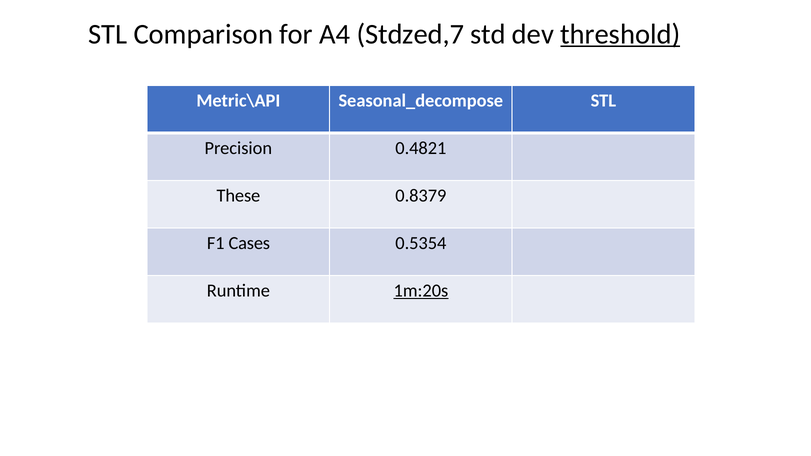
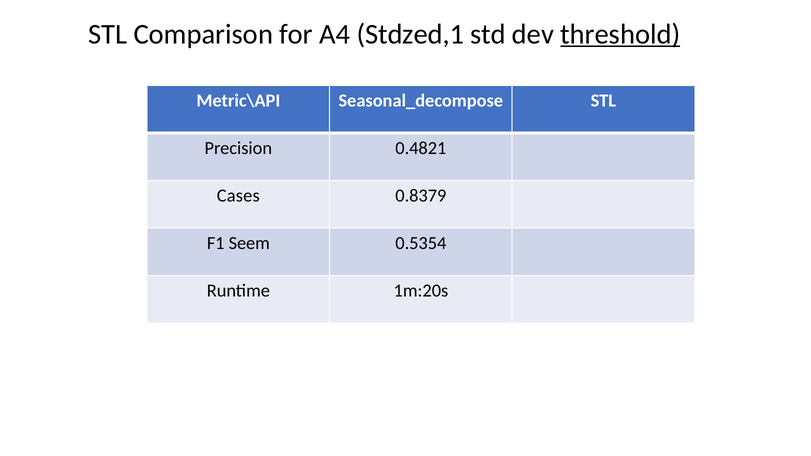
Stdzed,7: Stdzed,7 -> Stdzed,1 (410, 34)
These: These -> Cases (238, 196)
Cases: Cases -> Seem (249, 243)
1m:20s underline: present -> none (421, 291)
